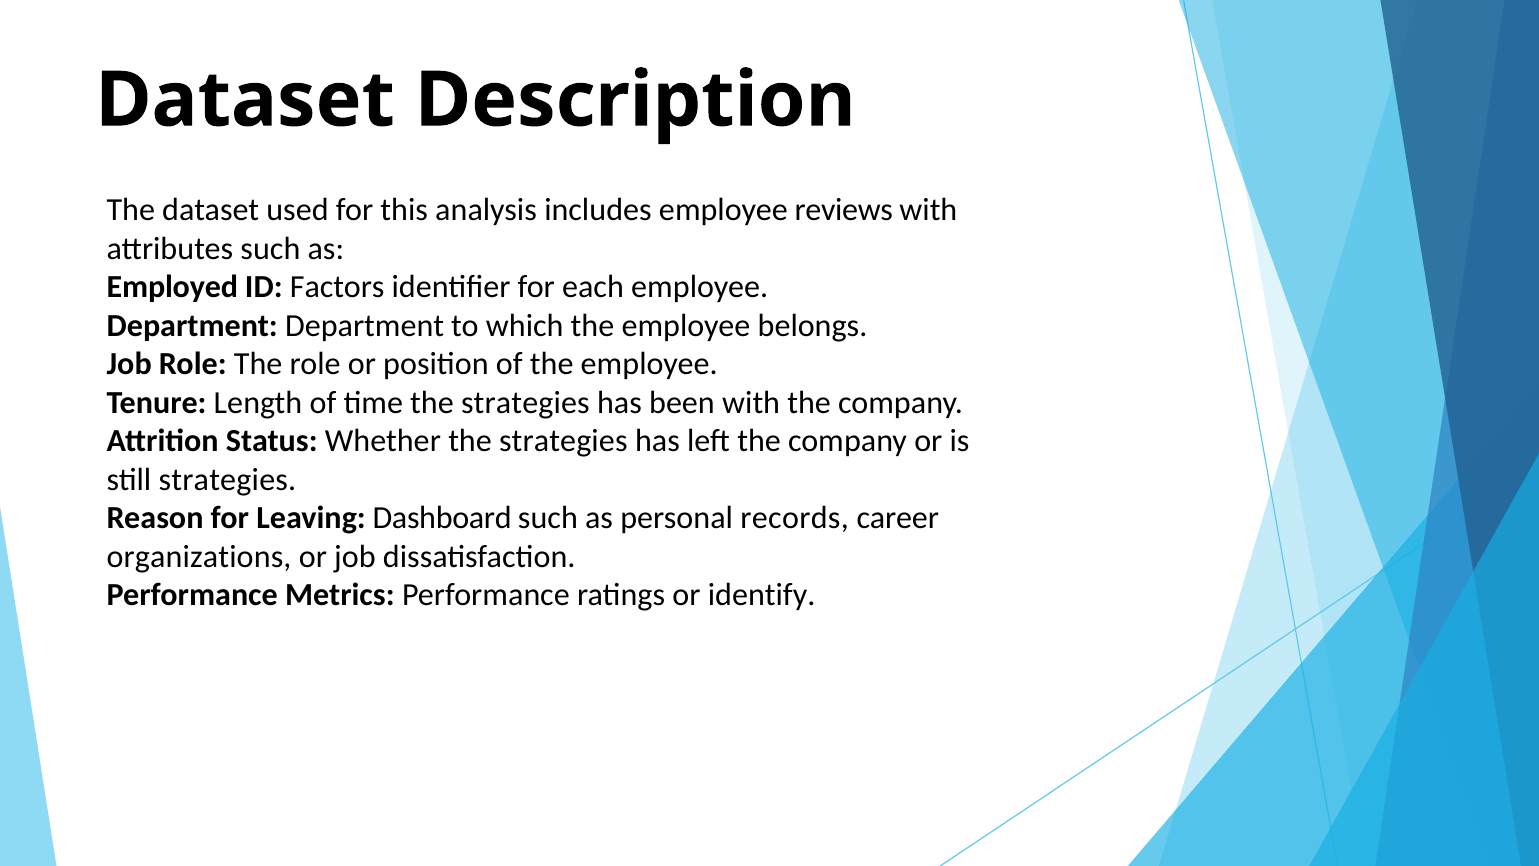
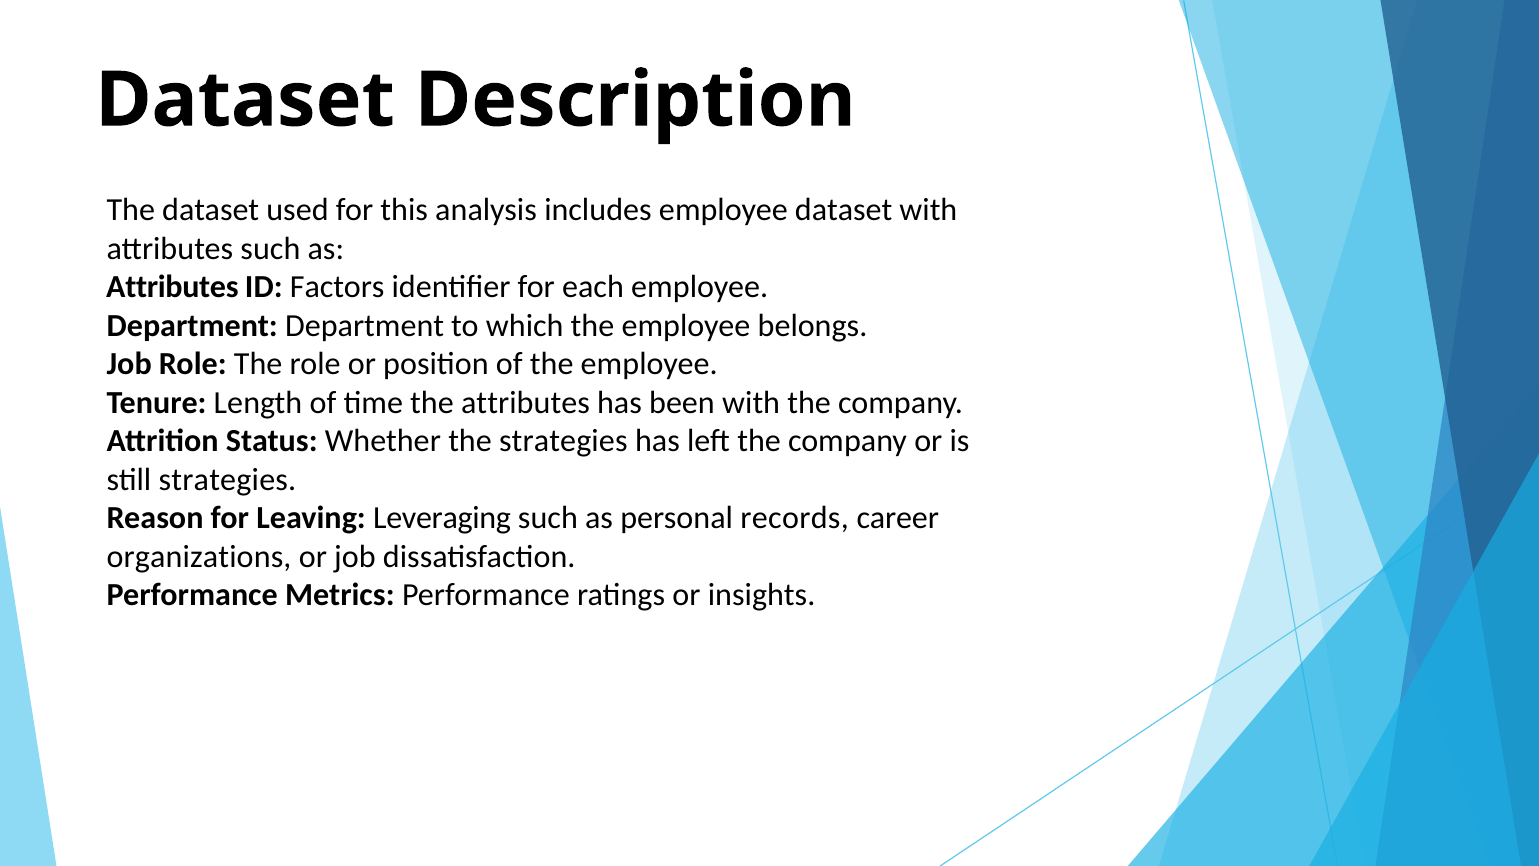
employee reviews: reviews -> dataset (844, 210)
Employed: Employed -> Attributes (172, 287)
time the strategies: strategies -> attributes (525, 402)
Dashboard: Dashboard -> Leveraging (442, 518)
identify: identify -> insights (762, 595)
